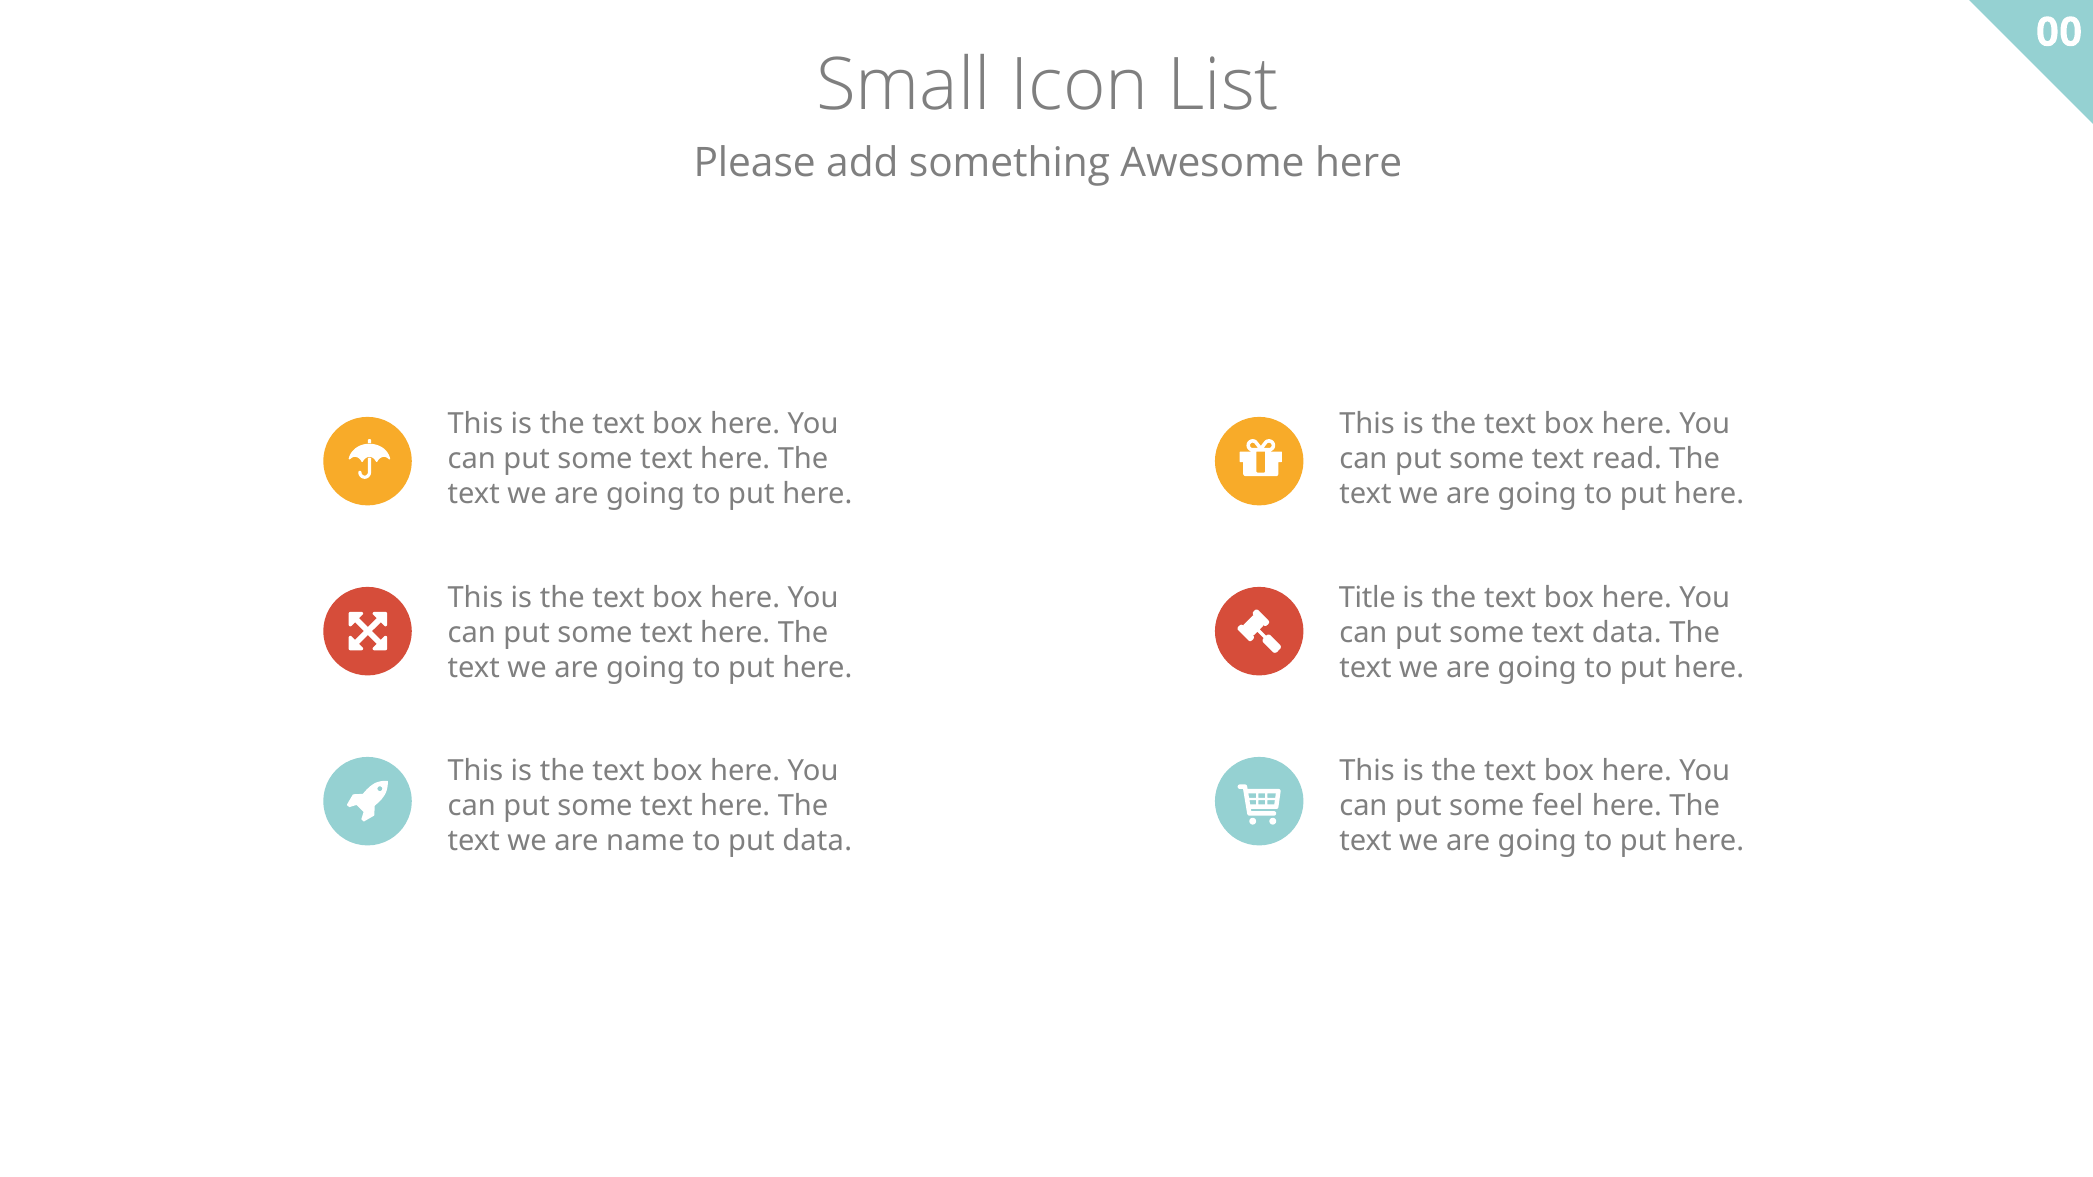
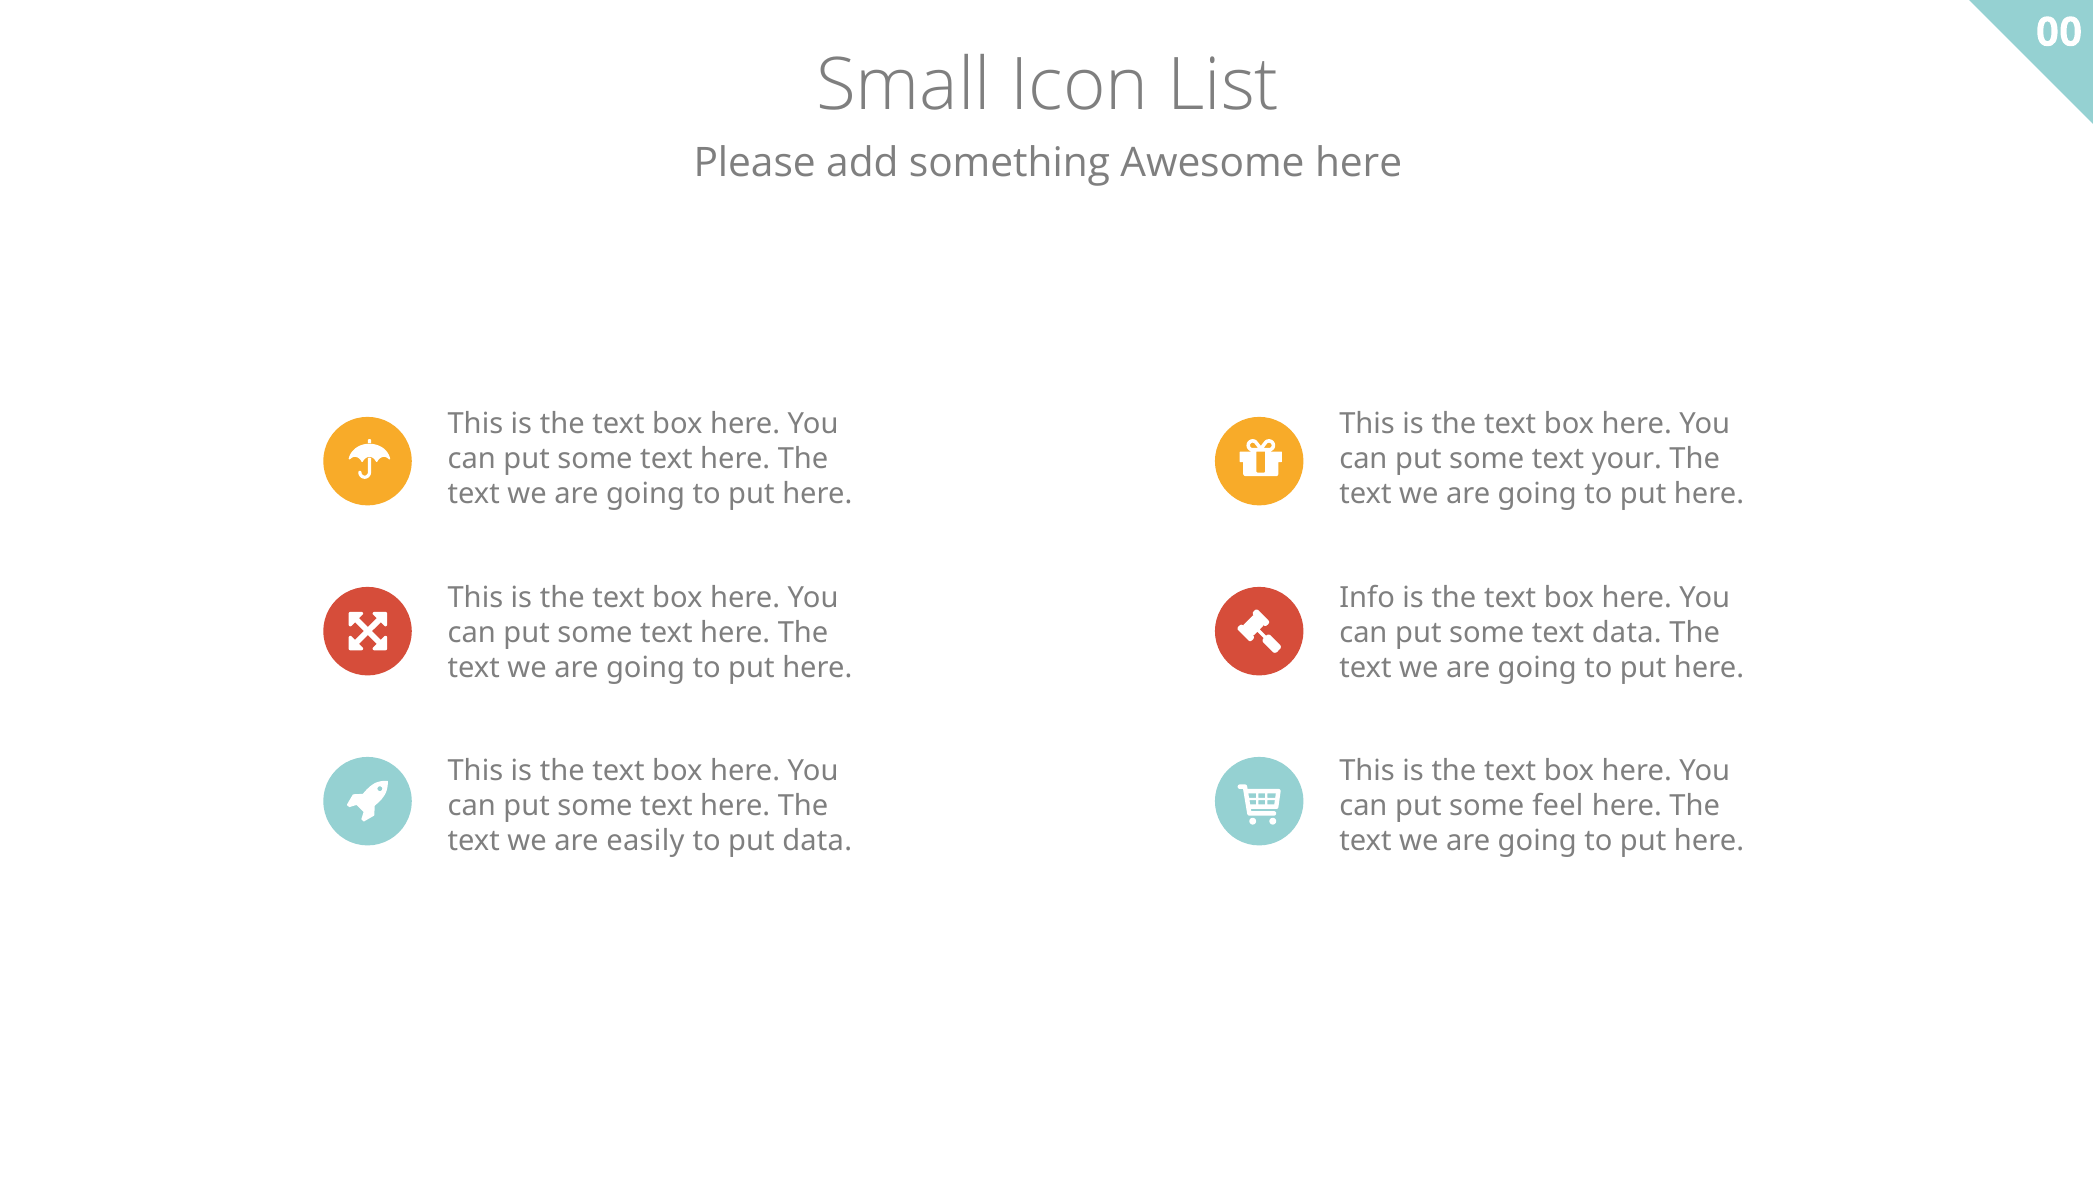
read: read -> your (1627, 459)
Title: Title -> Info (1367, 598)
name: name -> easily (645, 841)
